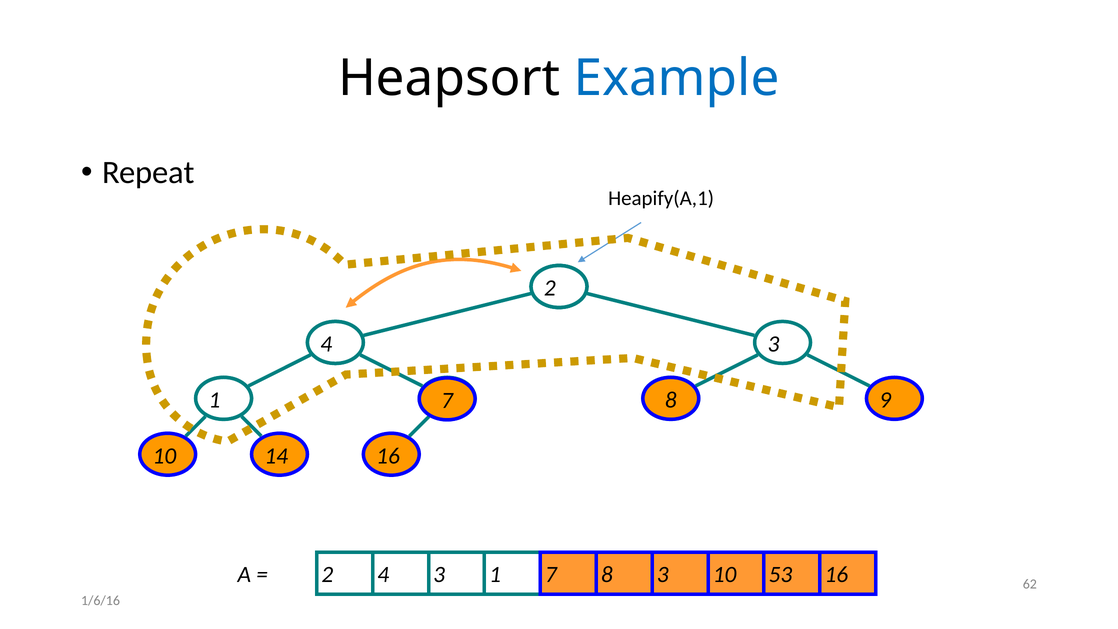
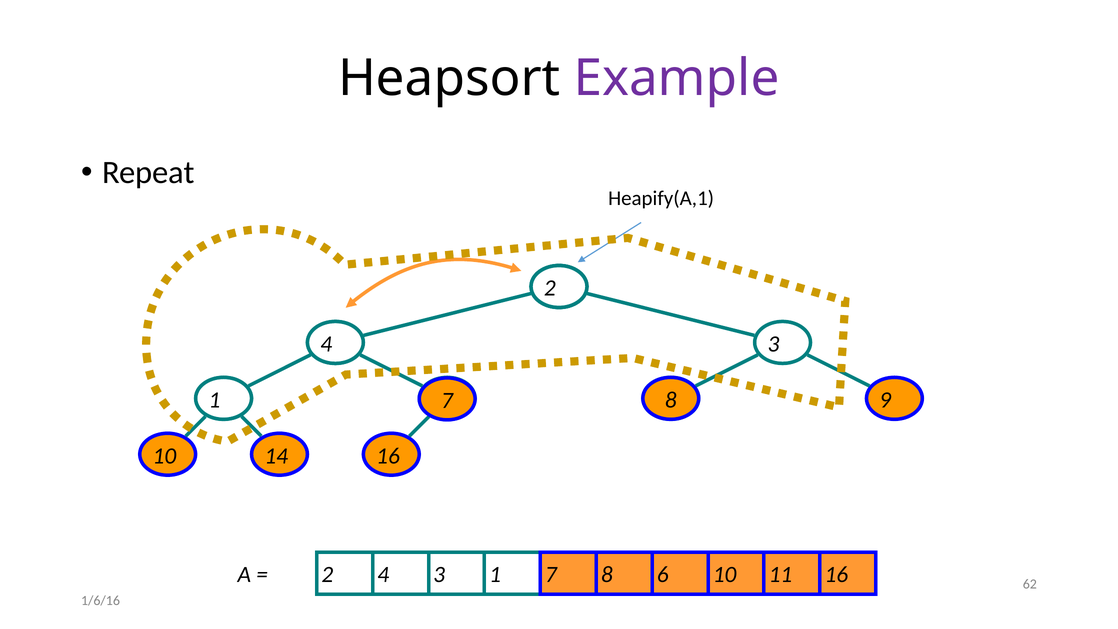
Example colour: blue -> purple (677, 78)
3: 3 -> 6 (663, 575)
53: 53 -> 11 (780, 575)
